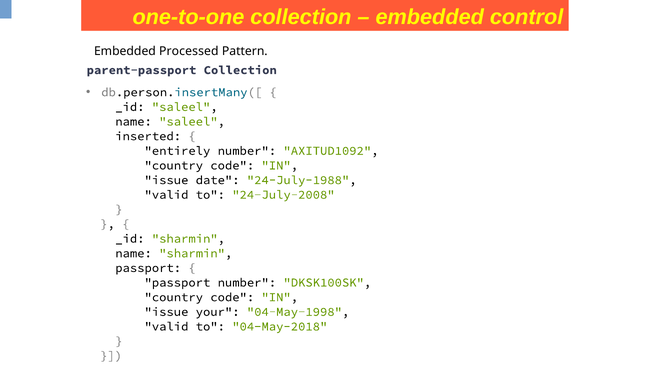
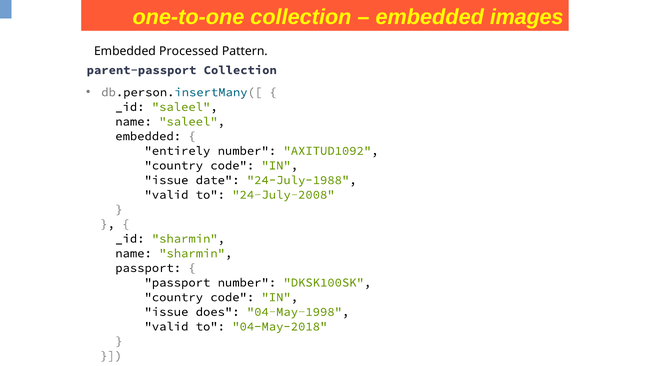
control: control -> images (527, 17)
inserted: inserted -> embedded (148, 136)
your: your -> does (218, 311)
